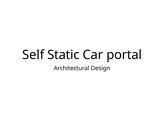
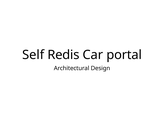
Static: Static -> Redis (63, 55)
